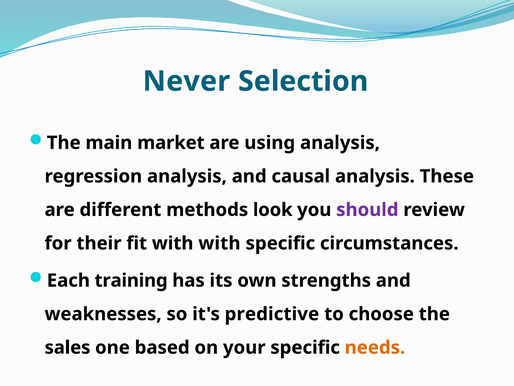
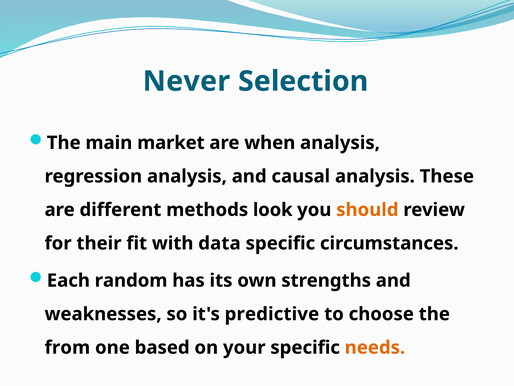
using: using -> when (270, 143)
should colour: purple -> orange (367, 210)
with with: with -> data (219, 243)
training: training -> random (131, 280)
sales: sales -> from (67, 347)
